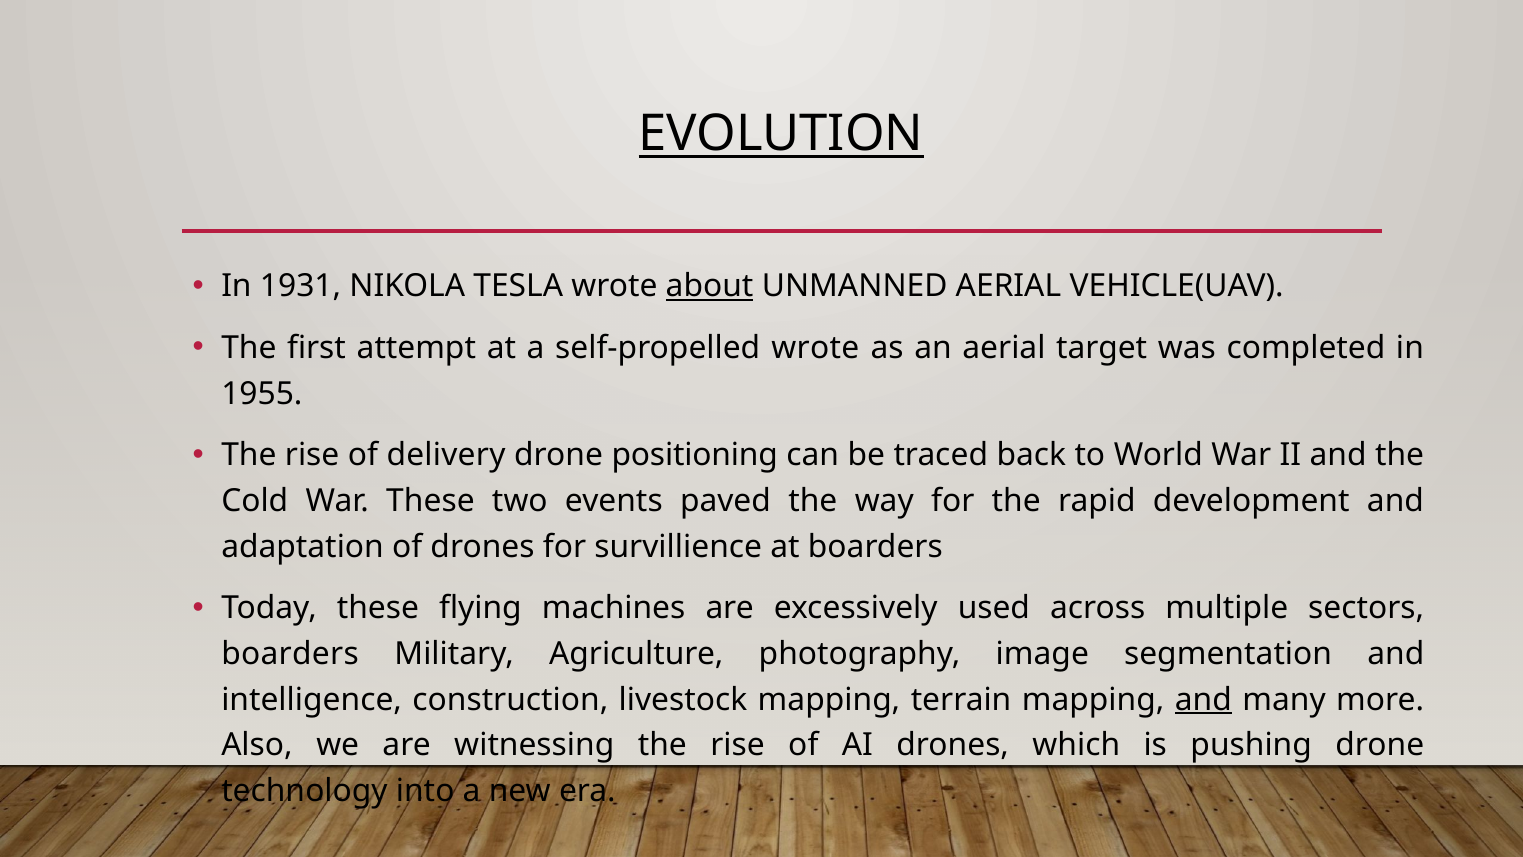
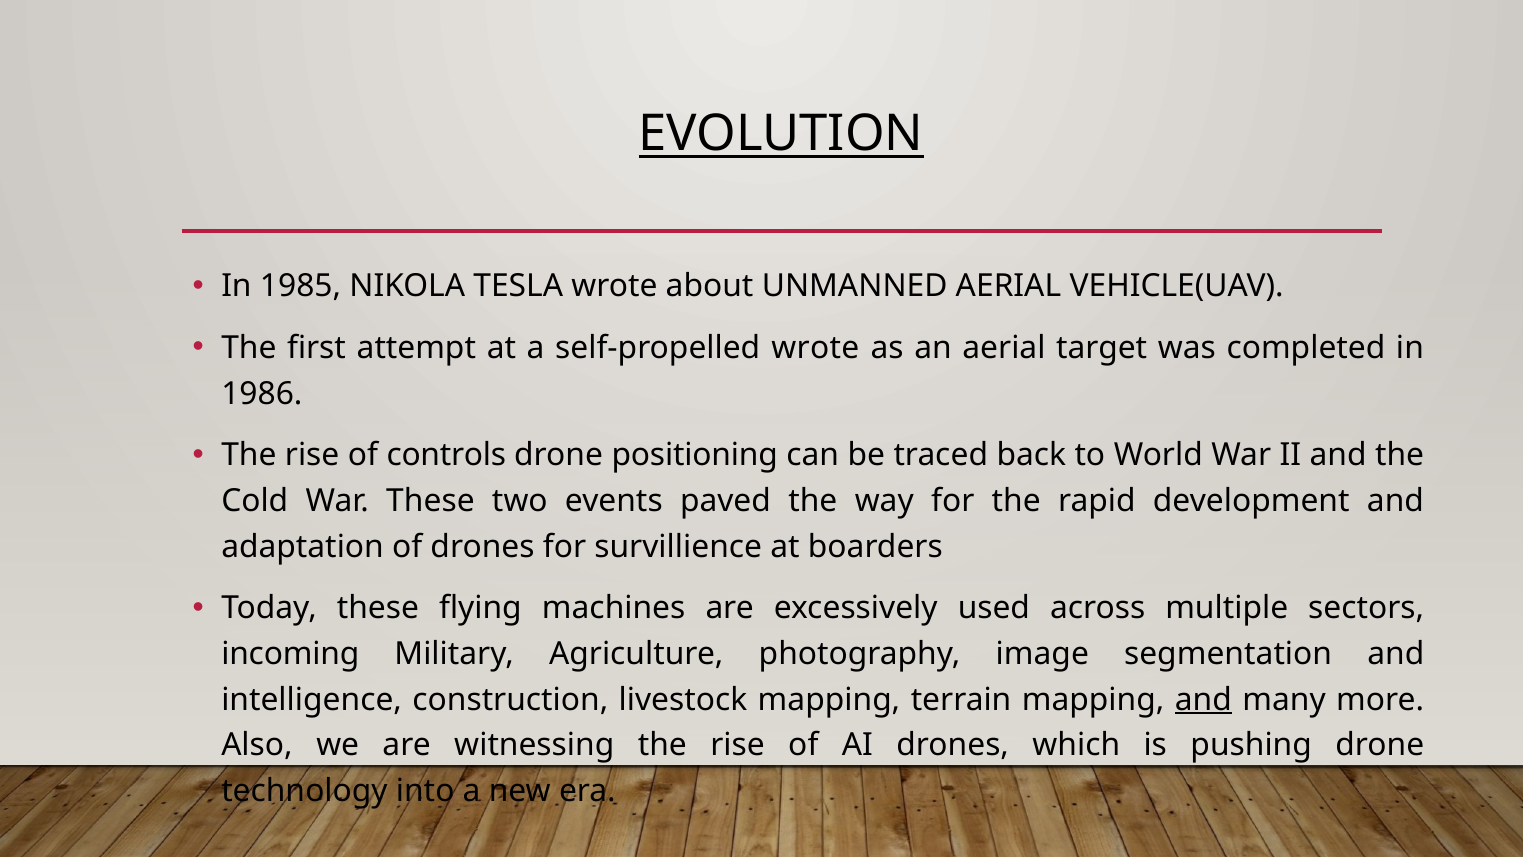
1931: 1931 -> 1985 (301, 286)
about underline: present -> none (710, 286)
1955: 1955 -> 1986 (262, 394)
delivery: delivery -> controls (446, 455)
boarders: boarders -> incoming (290, 654)
